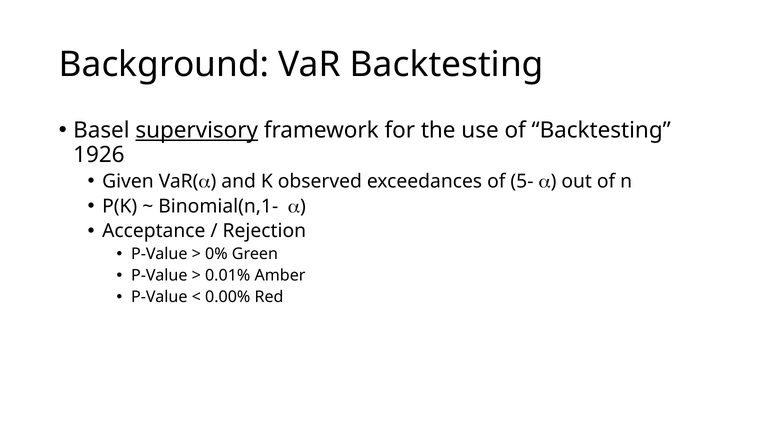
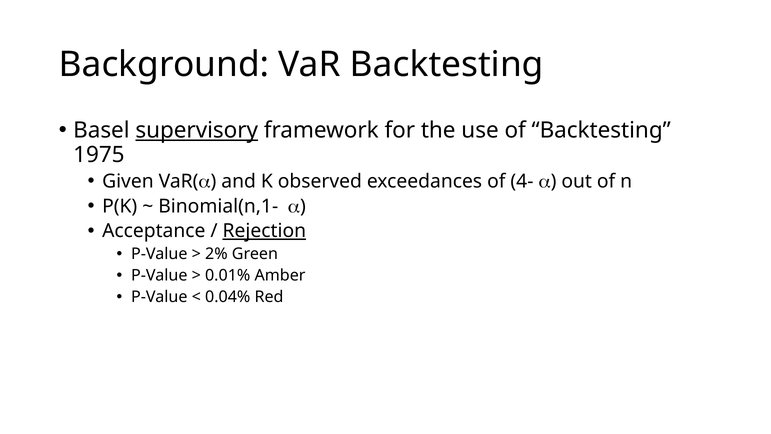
1926: 1926 -> 1975 (99, 155)
5-: 5- -> 4- (522, 181)
Rejection underline: none -> present (264, 231)
0%: 0% -> 2% (216, 254)
0.00%: 0.00% -> 0.04% (228, 297)
